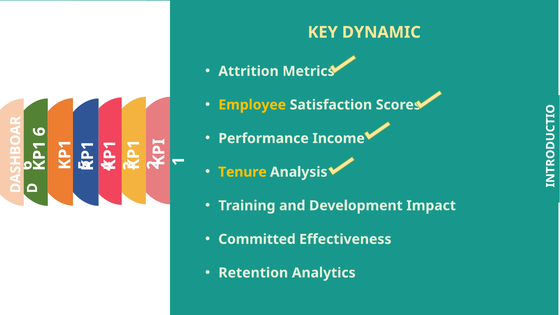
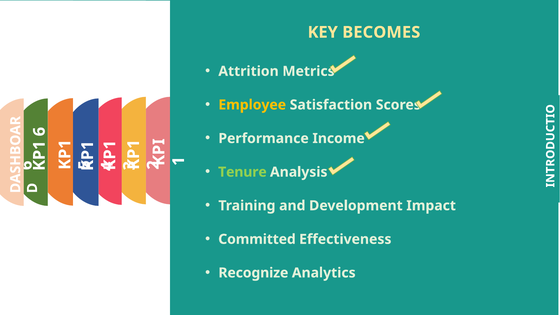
DYNAMIC: DYNAMIC -> BECOMES (381, 32)
Tenure colour: yellow -> light green (242, 172)
Retention: Retention -> Recognize (253, 273)
